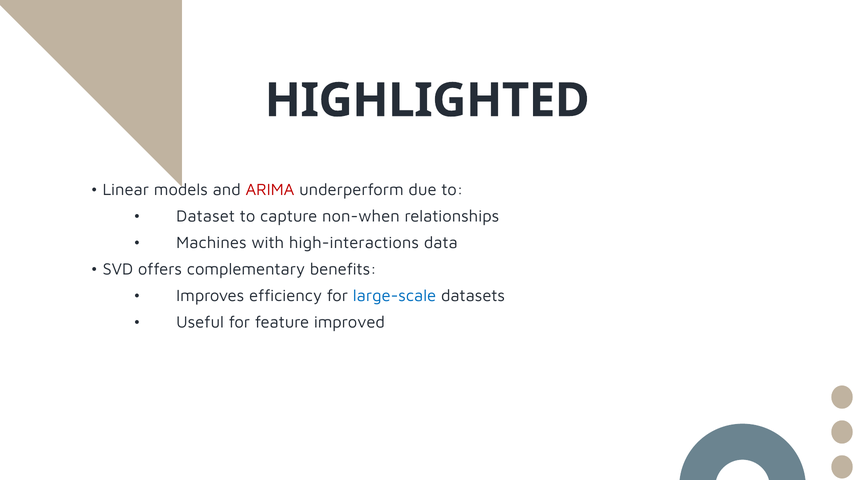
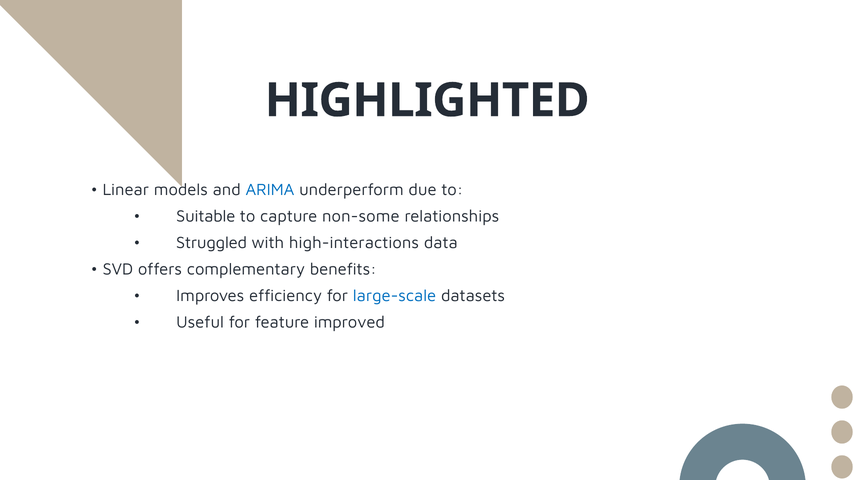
ARIMA colour: red -> blue (270, 190)
Dataset: Dataset -> Suitable (206, 216)
non-when: non-when -> non-some (361, 216)
Machines: Machines -> Struggled (212, 243)
